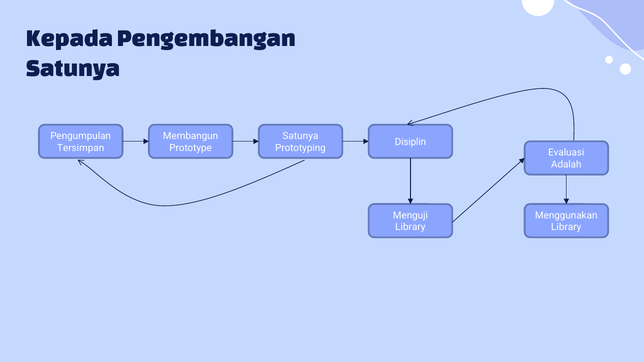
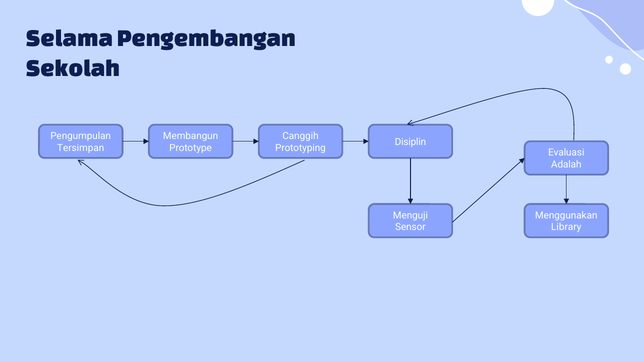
Kepada: Kepada -> Selama (69, 38)
Satunya: Satunya -> Sekolah (73, 68)
Satunya: Satunya -> Canggih (300, 136)
Library: Library -> Sensor (410, 227)
